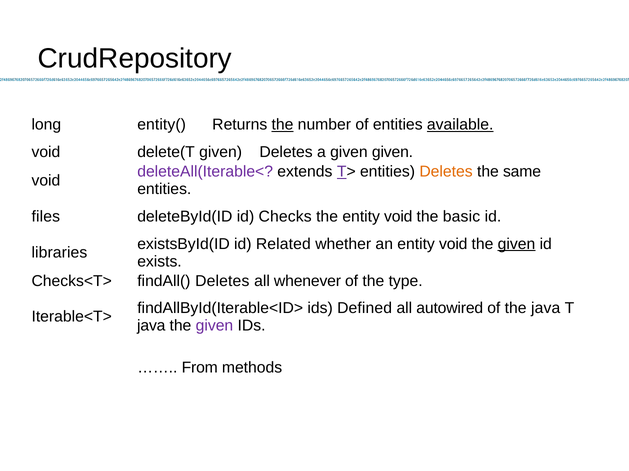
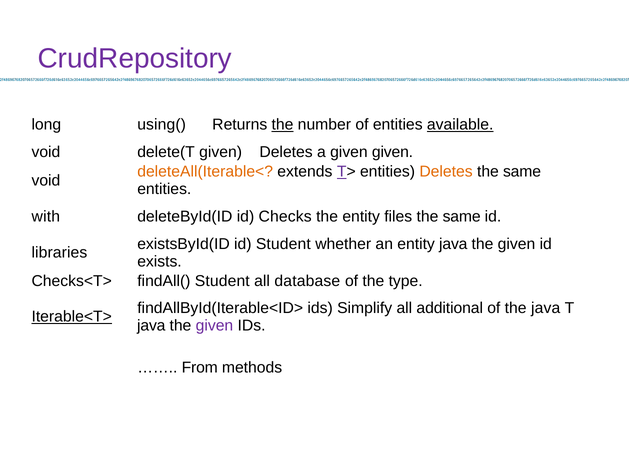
CrudRepository colour: black -> purple (135, 58)
entity(: entity( -> using( (162, 125)
deleteAll(Iterable< colour: purple -> orange (205, 172)
files: files -> with (46, 217)
the entity void: void -> files (398, 217)
basic: basic -> same (462, 217)
id Related: Related -> Student (283, 244)
an entity void: void -> java (453, 244)
given underline: present -> none (517, 244)
findAll( Deletes: Deletes -> Student (222, 282)
whenever: whenever -> database (307, 282)
Defined: Defined -> Simplify (365, 308)
autowired: autowired -> additional (450, 308)
Iterable<T> underline: none -> present (72, 317)
